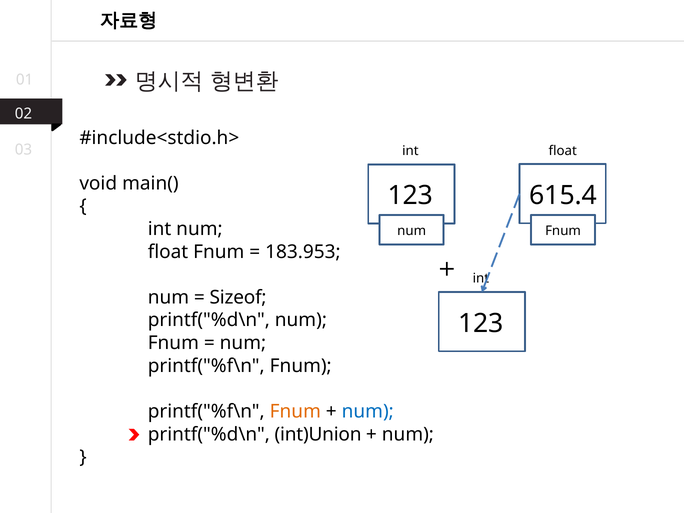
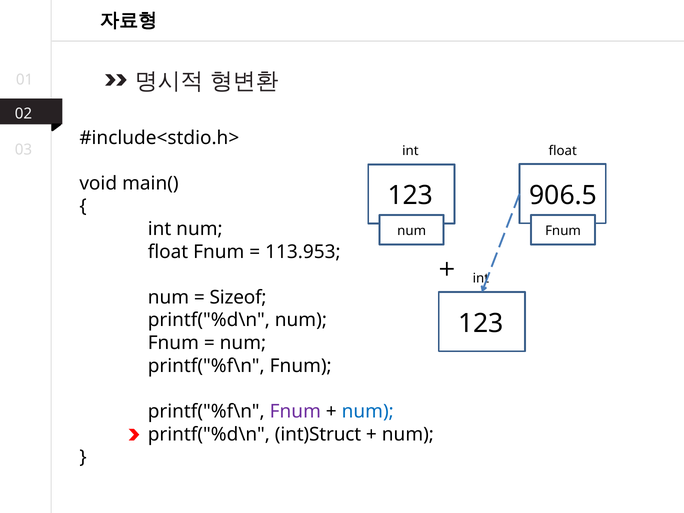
615.4: 615.4 -> 906.5 (563, 195)
183.953: 183.953 -> 113.953 (303, 252)
Fnum colour: orange -> purple (295, 411)
int)Union: int)Union -> int)Struct (318, 434)
